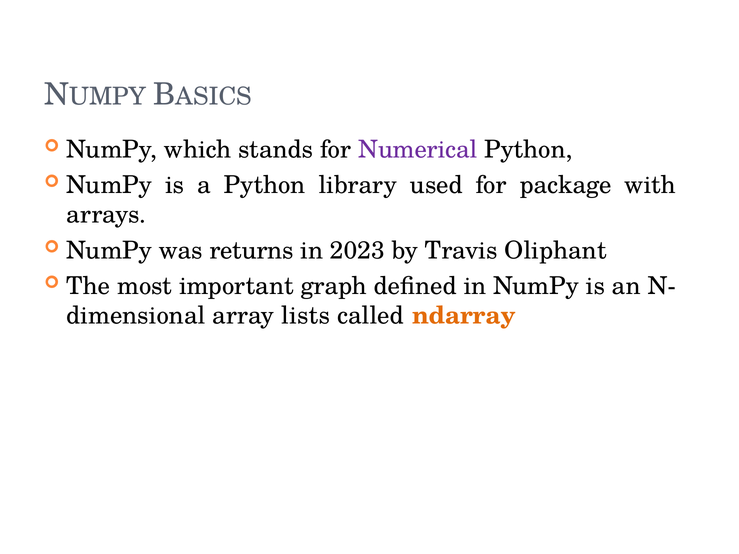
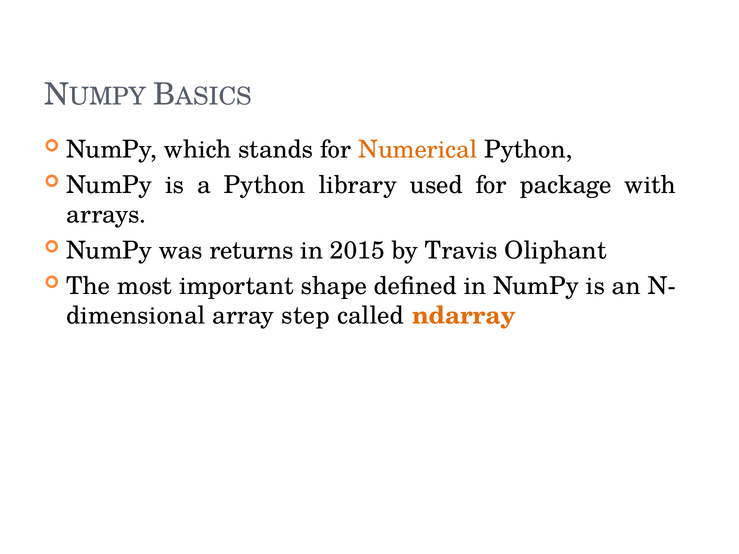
Numerical colour: purple -> orange (418, 149)
2023: 2023 -> 2015 (357, 250)
graph: graph -> shape (334, 286)
lists: lists -> step (306, 316)
